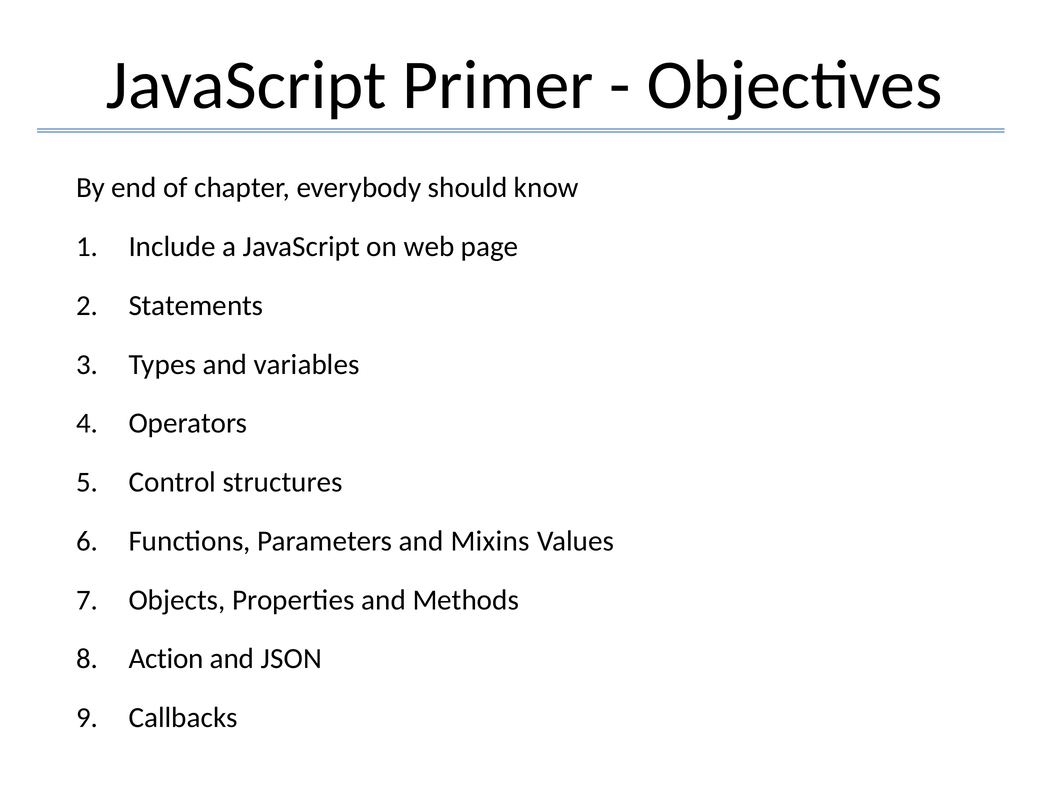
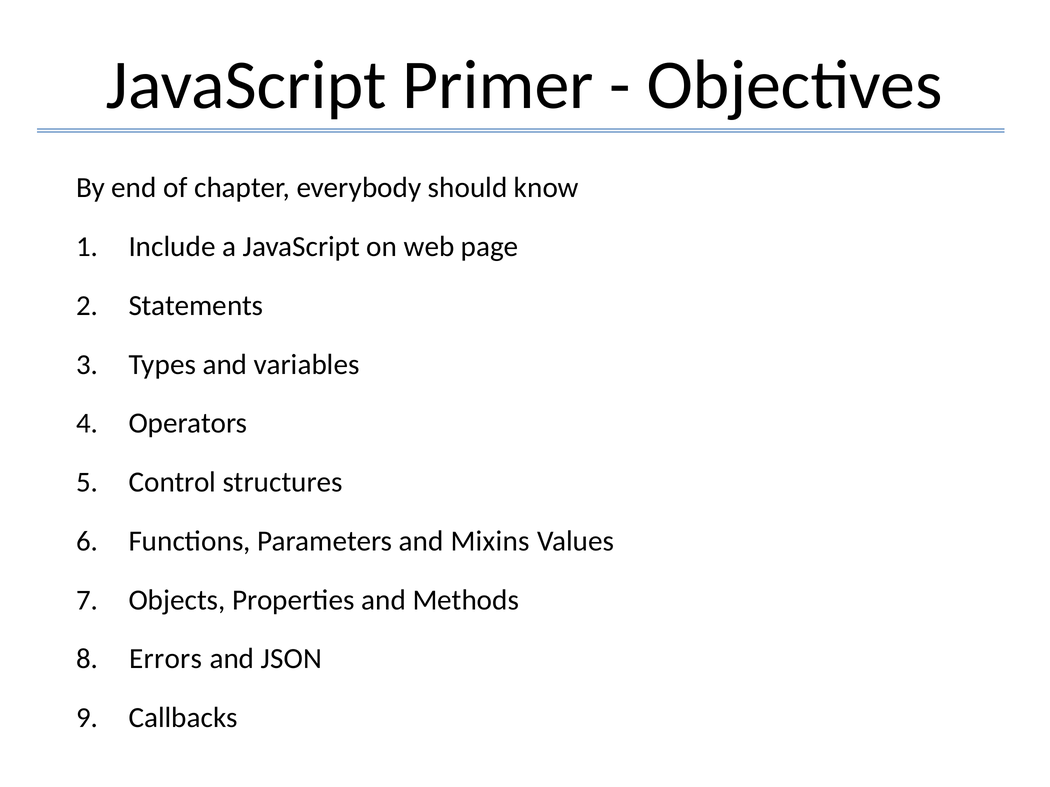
Action: Action -> Errors (166, 659)
